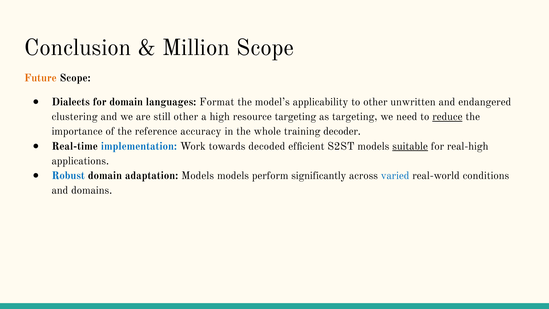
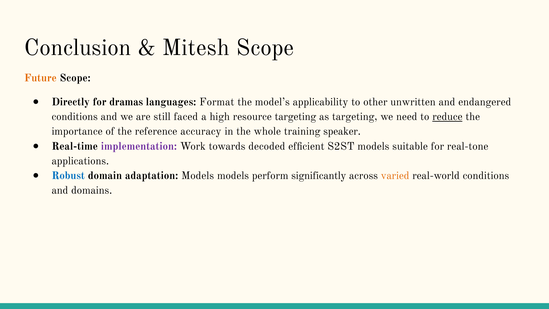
Million: Million -> Mitesh (196, 48)
Dialects: Dialects -> Directly (71, 102)
for domain: domain -> dramas (126, 102)
clustering: clustering -> conditions (75, 117)
still other: other -> faced (186, 117)
decoder: decoder -> speaker (342, 131)
implementation colour: blue -> purple (139, 146)
suitable underline: present -> none (410, 146)
real-high: real-high -> real-tone (468, 146)
varied colour: blue -> orange (395, 176)
